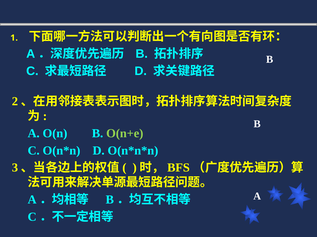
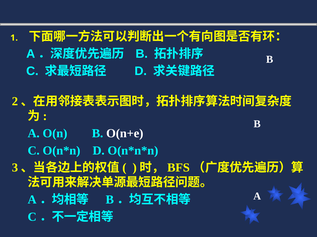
O(n+e colour: light green -> white (125, 134)
